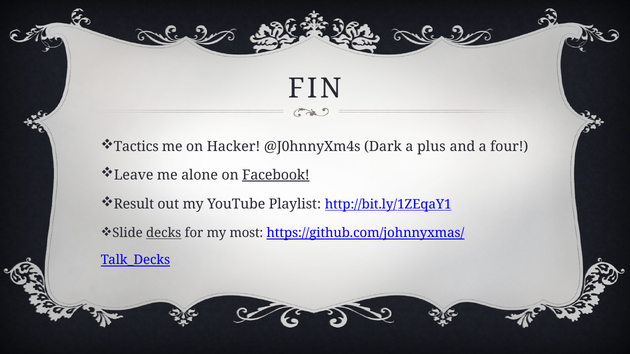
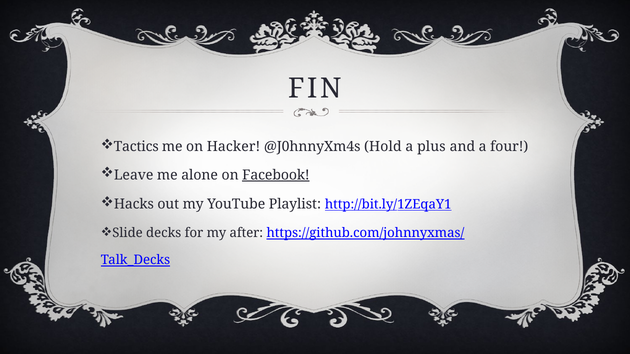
Dark: Dark -> Hold (383, 147)
Result: Result -> Hacks (134, 204)
decks underline: present -> none (164, 233)
most: most -> after (246, 233)
